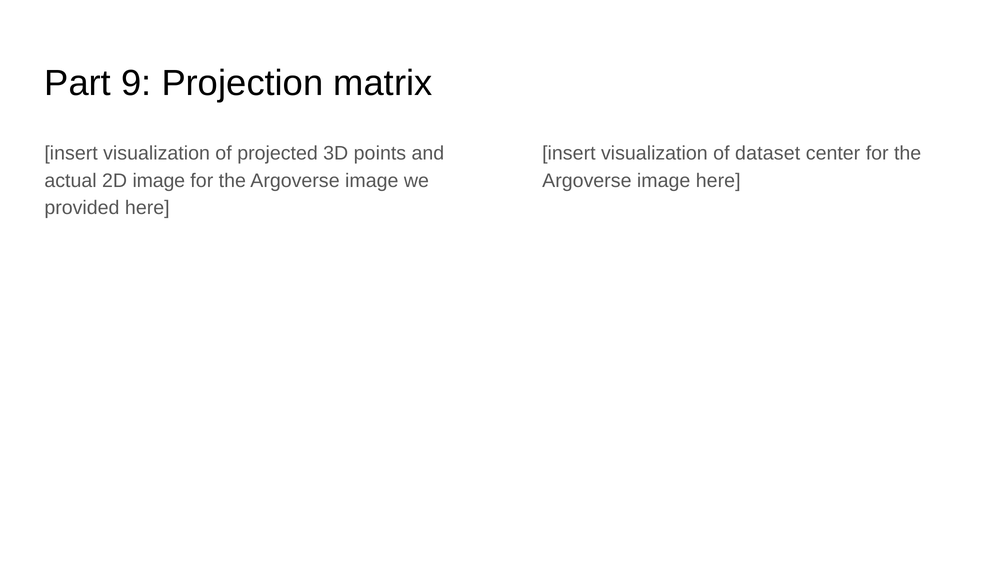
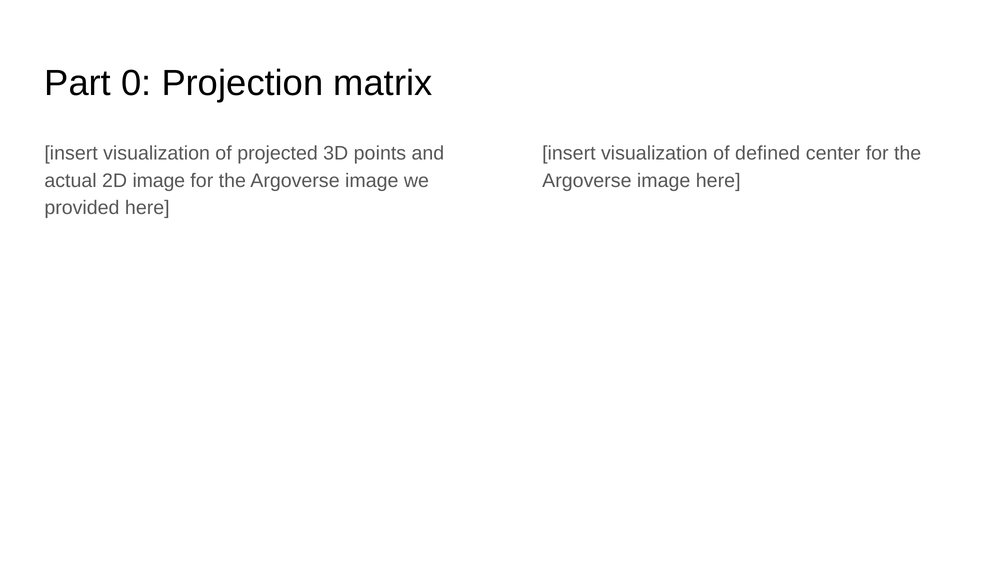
9: 9 -> 0 (136, 83)
dataset: dataset -> defined (768, 154)
